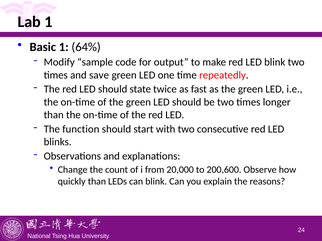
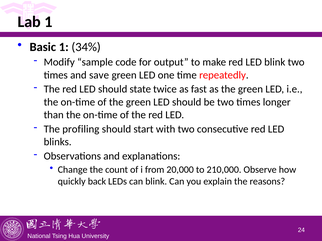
64%: 64% -> 34% (86, 47)
function: function -> profiling (81, 129)
200,600: 200,600 -> 210,000 (224, 170)
quickly than: than -> back (97, 182)
